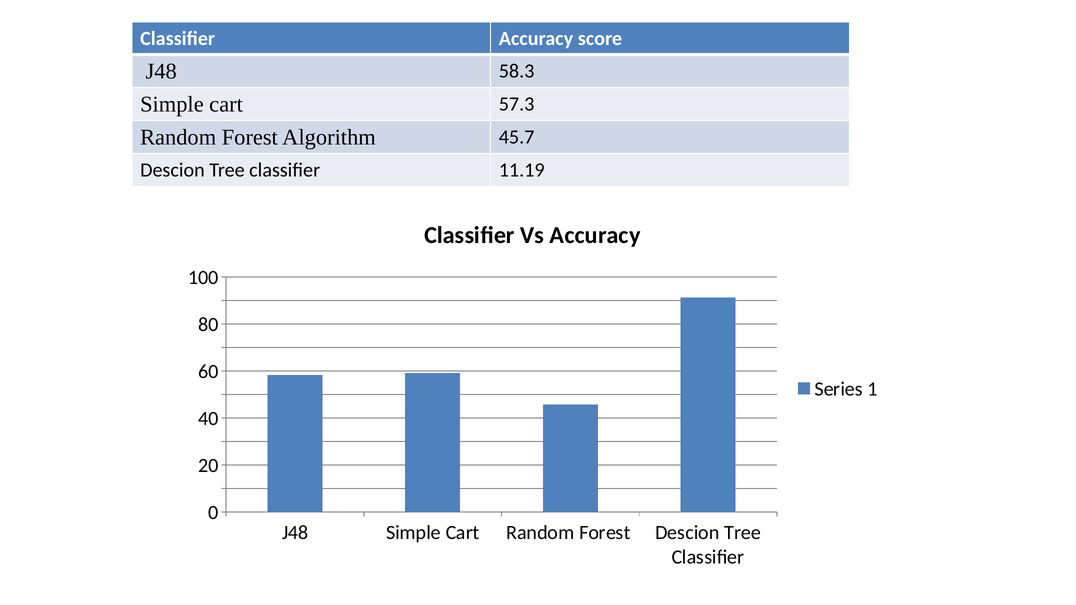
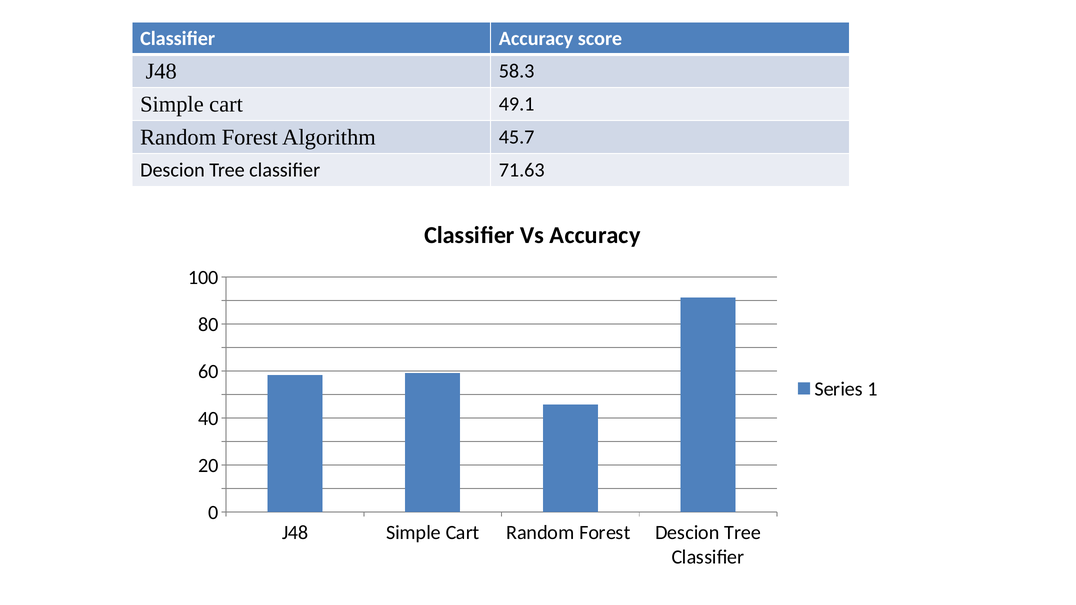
57.3: 57.3 -> 49.1 (517, 104)
11.19: 11.19 -> 71.63 (522, 170)
